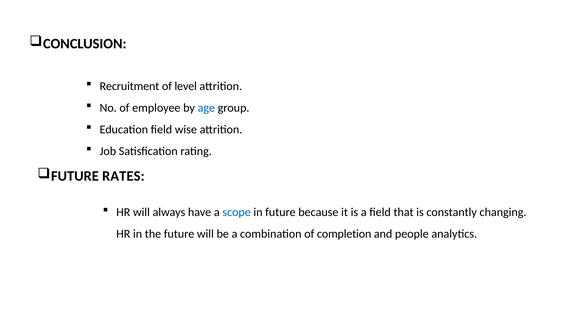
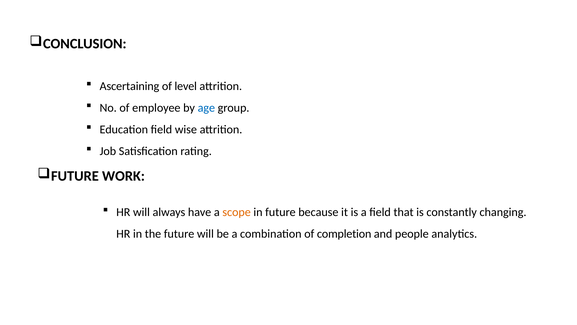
Recruitment: Recruitment -> Ascertaining (129, 86)
RATES: RATES -> WORK (123, 176)
scope colour: blue -> orange (237, 212)
